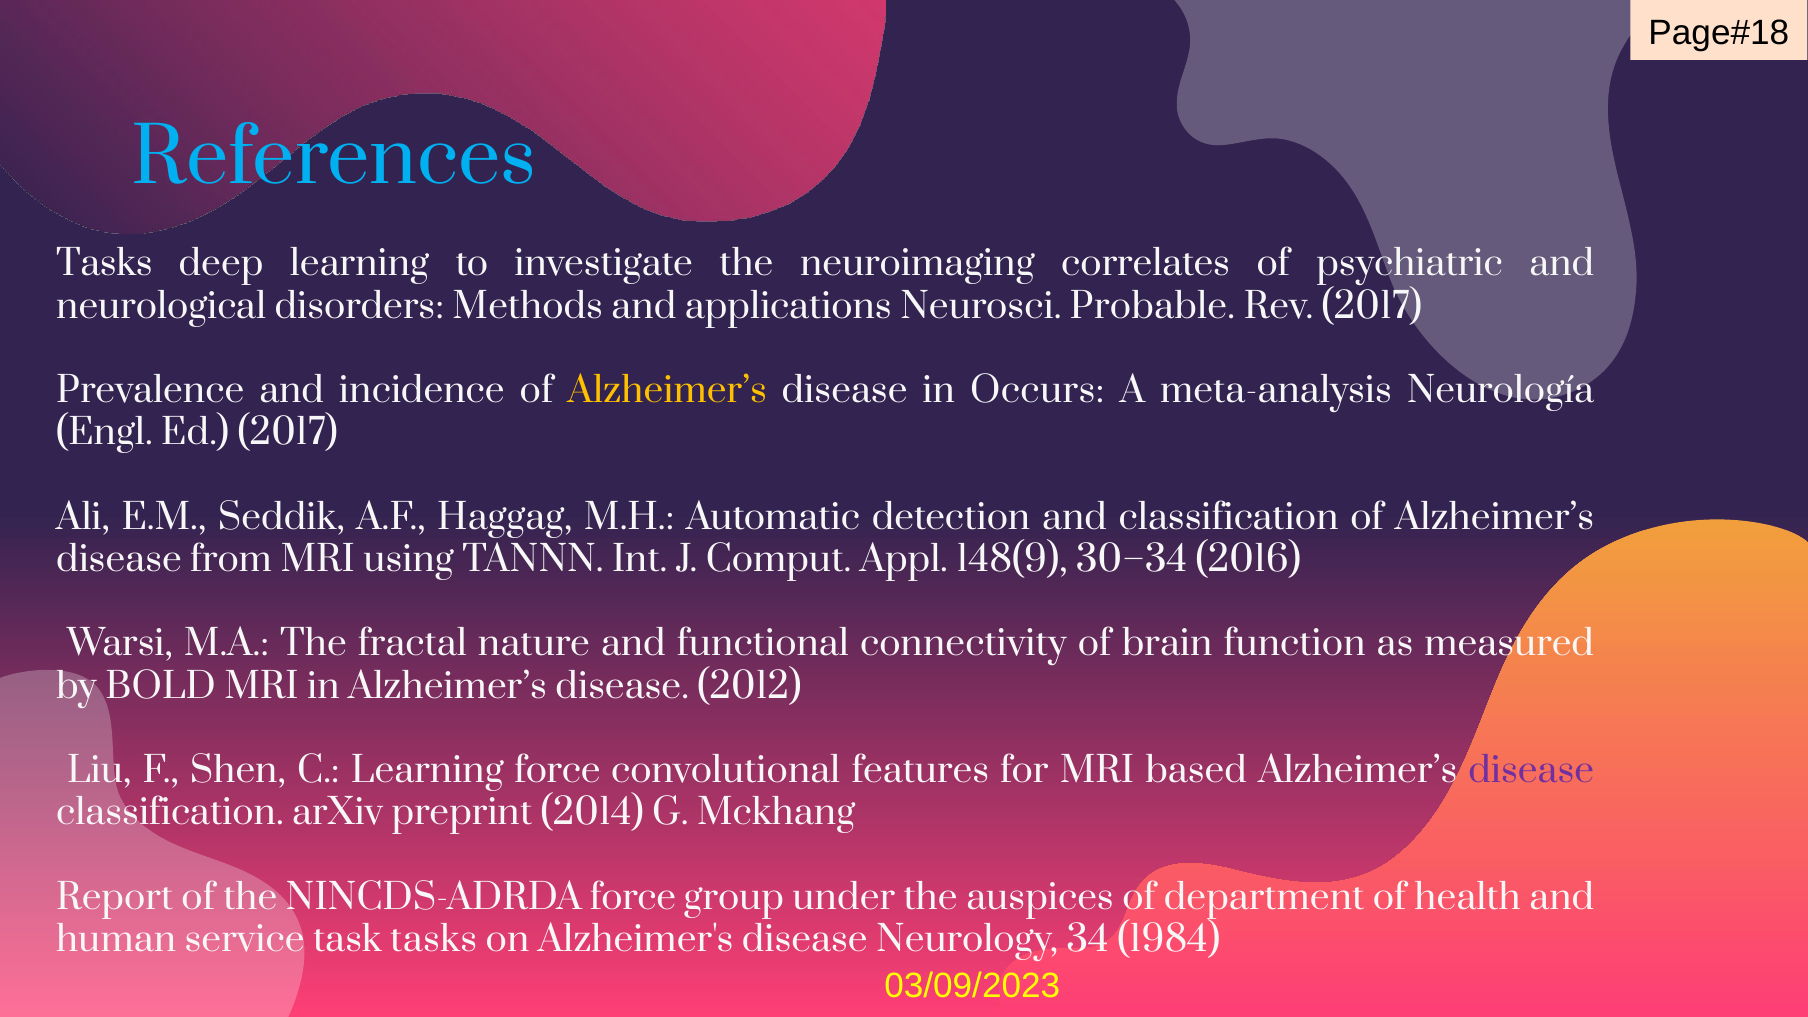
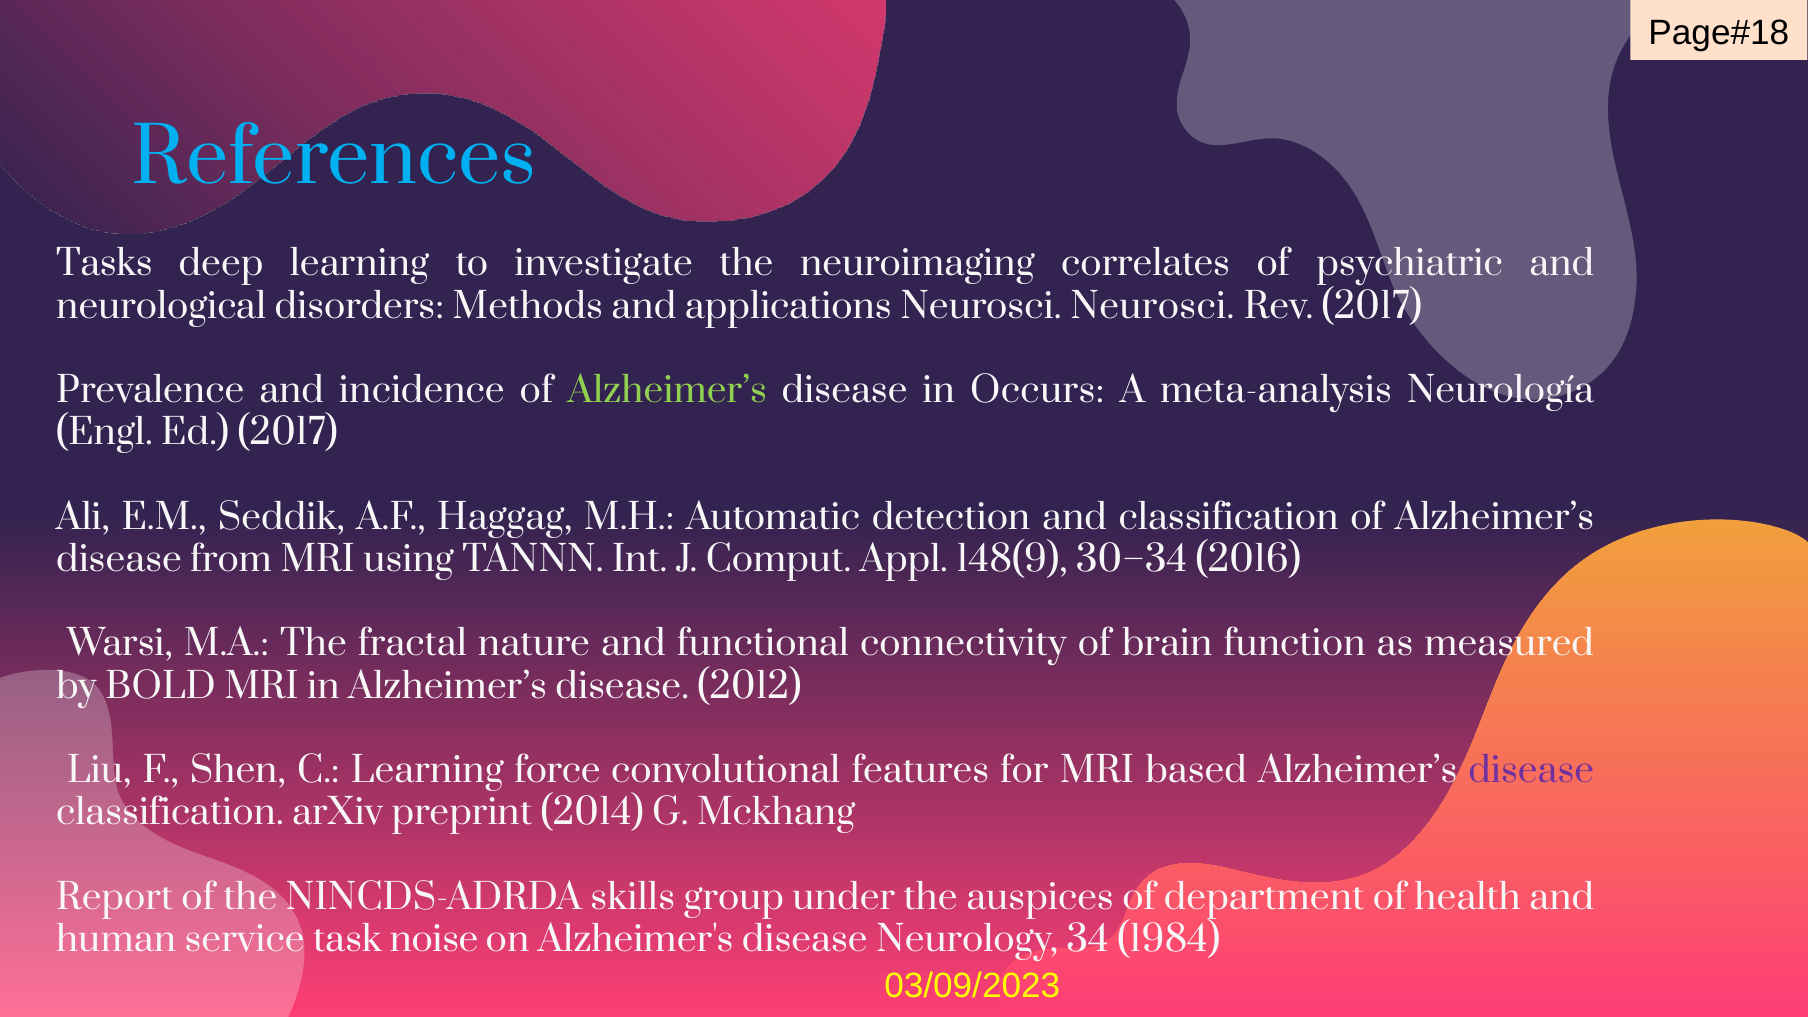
Neurosci Probable: Probable -> Neurosci (1152, 307)
Alzheimer’s colour: yellow -> light green (667, 391)
NINCDS-ADRDA force: force -> skills (633, 898)
task tasks: tasks -> noise (434, 940)
